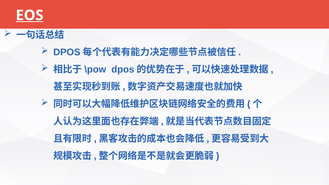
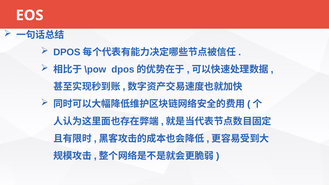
EOS underline: present -> none (30, 15)
